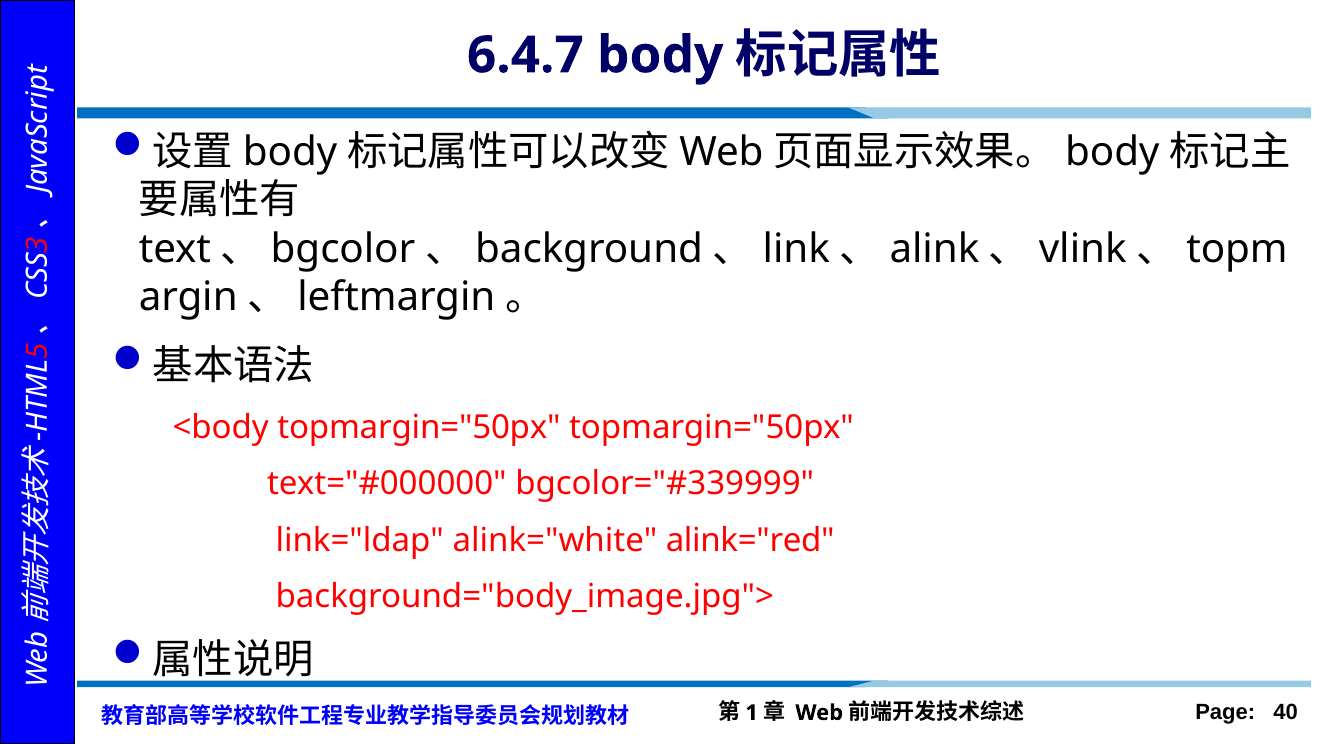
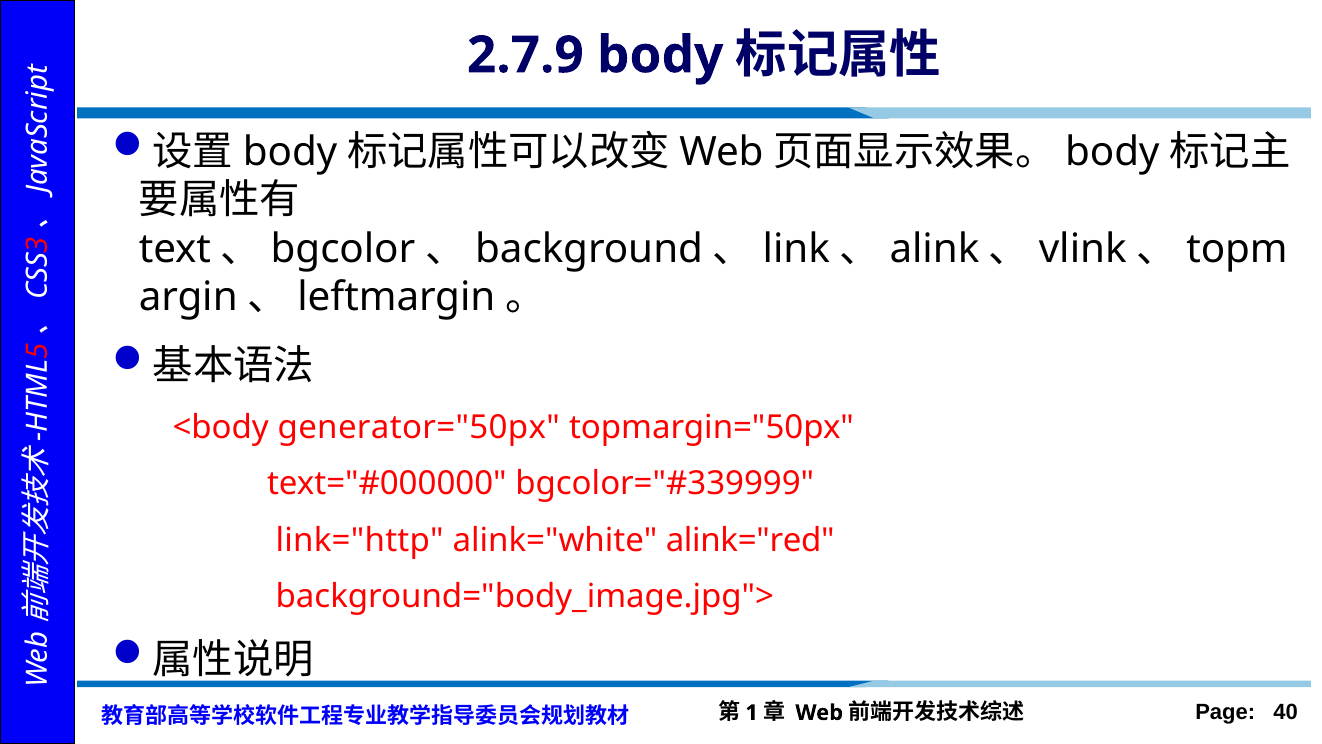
6.4.7: 6.4.7 -> 2.7.9 (525, 55)
<body topmargin="50px: topmargin="50px -> generator="50px (419, 428)
link="ldap: link="ldap -> link="http (360, 540)
